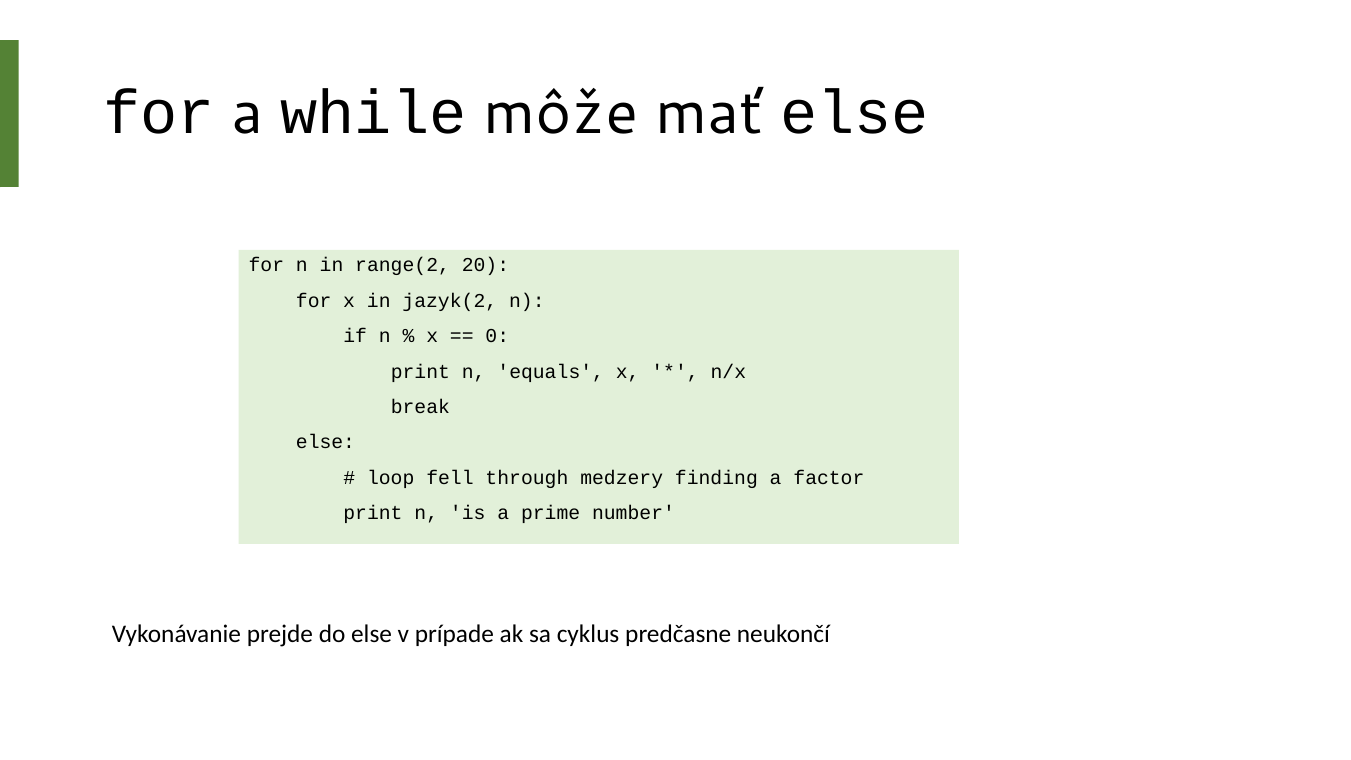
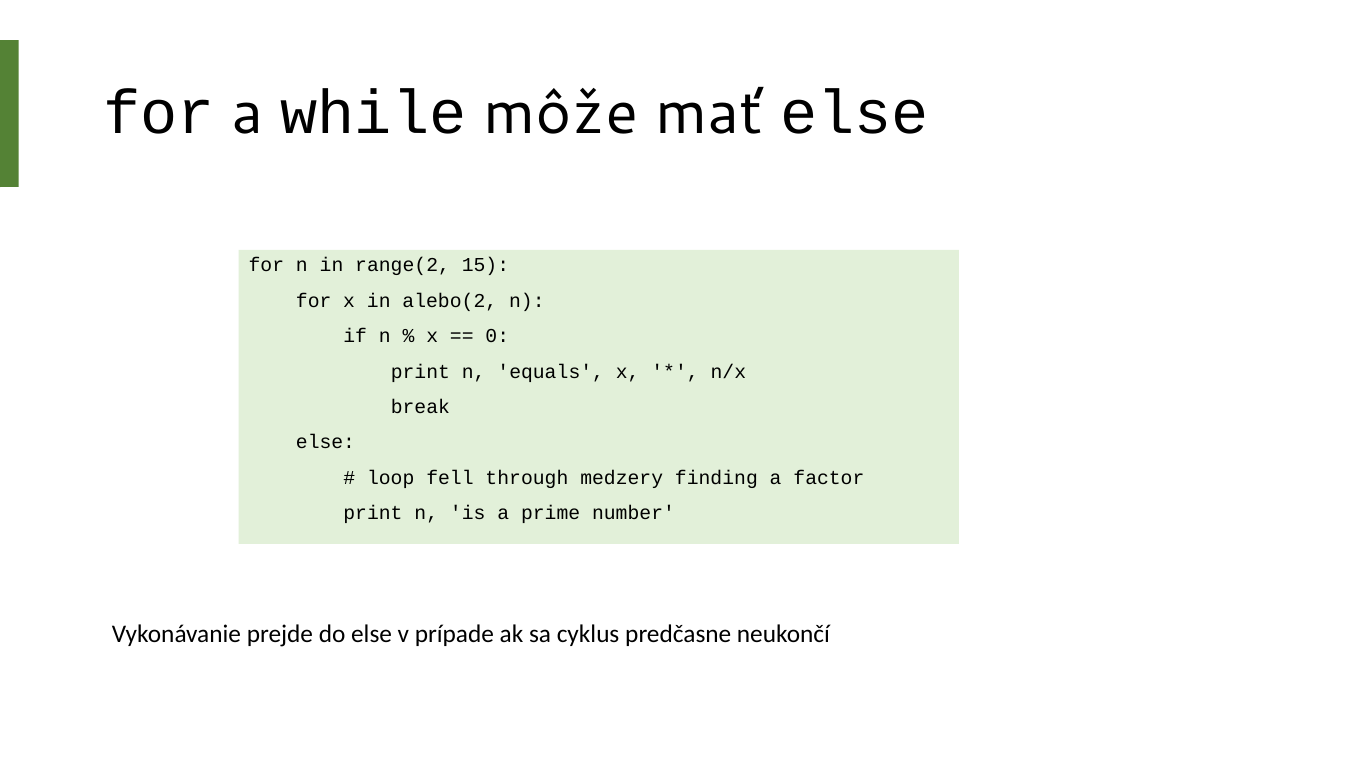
20: 20 -> 15 (485, 265)
jazyk(2: jazyk(2 -> alebo(2 (450, 301)
